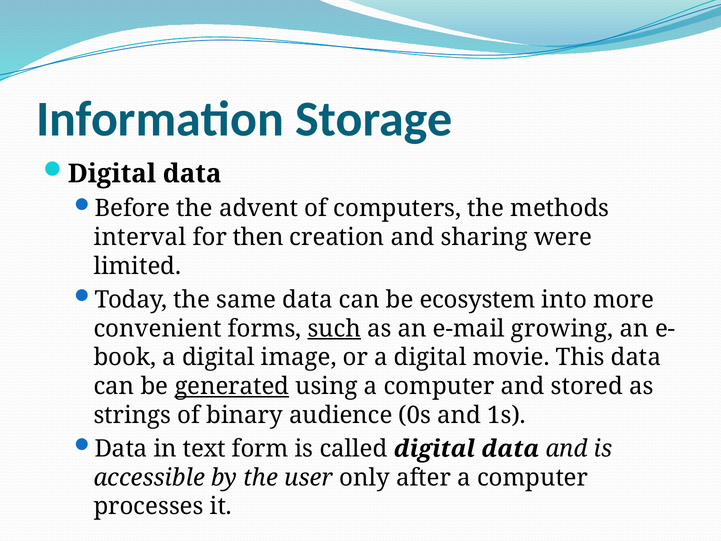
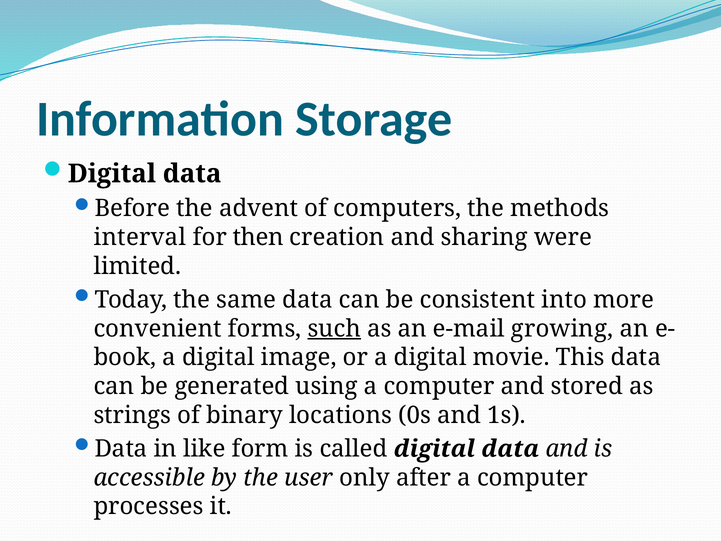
ecosystem: ecosystem -> consistent (478, 300)
generated underline: present -> none (232, 386)
audience: audience -> locations (341, 415)
text: text -> like (204, 449)
